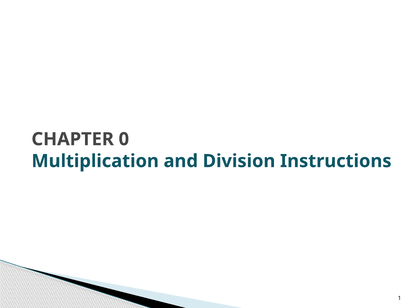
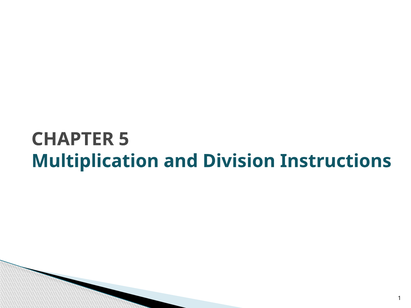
0: 0 -> 5 (124, 139)
